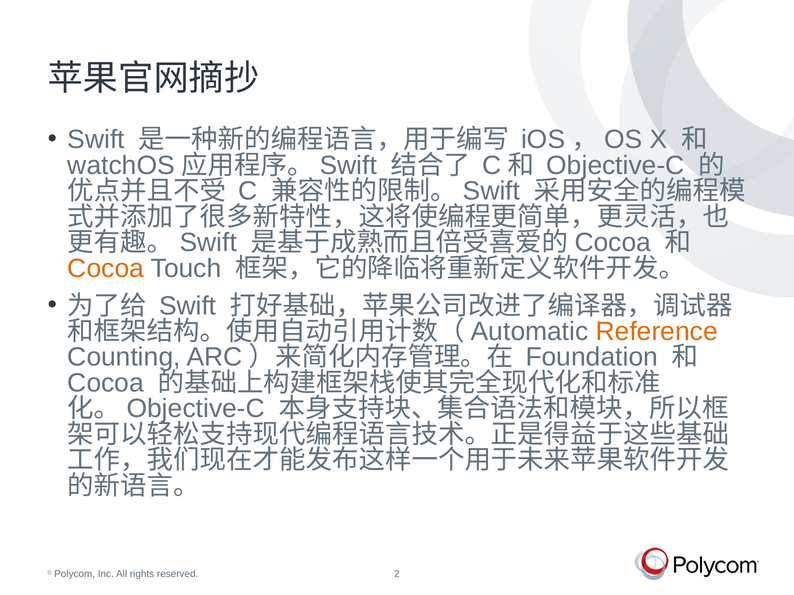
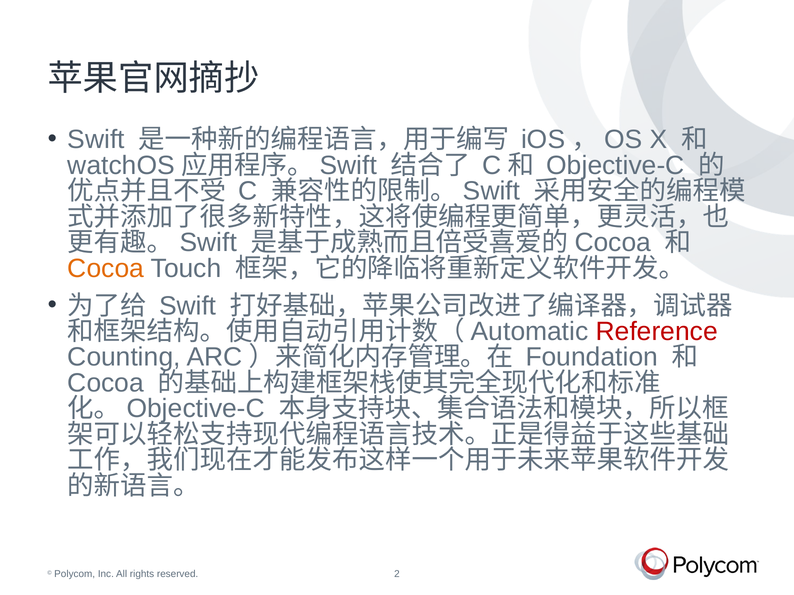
Reference colour: orange -> red (657, 332)
